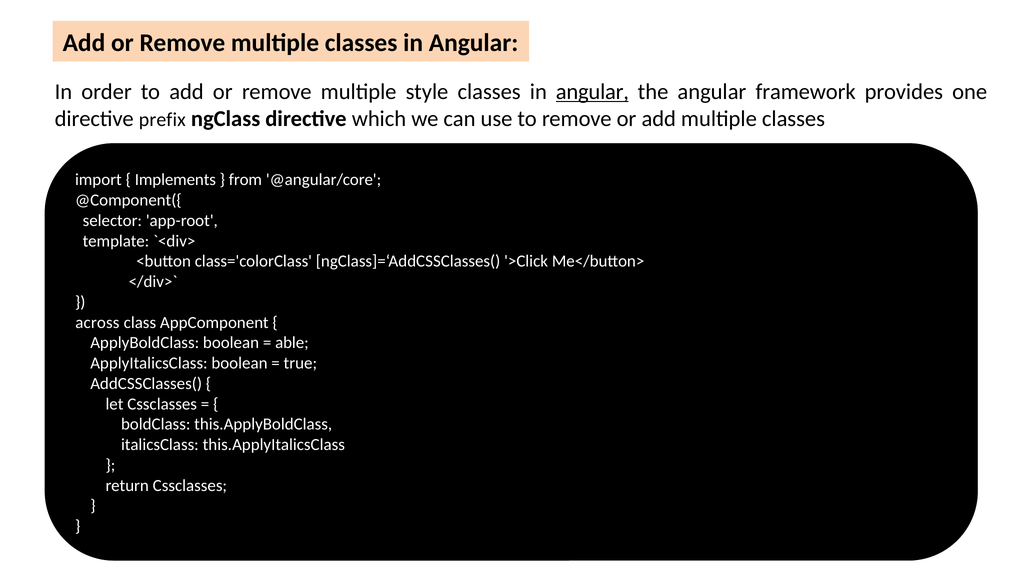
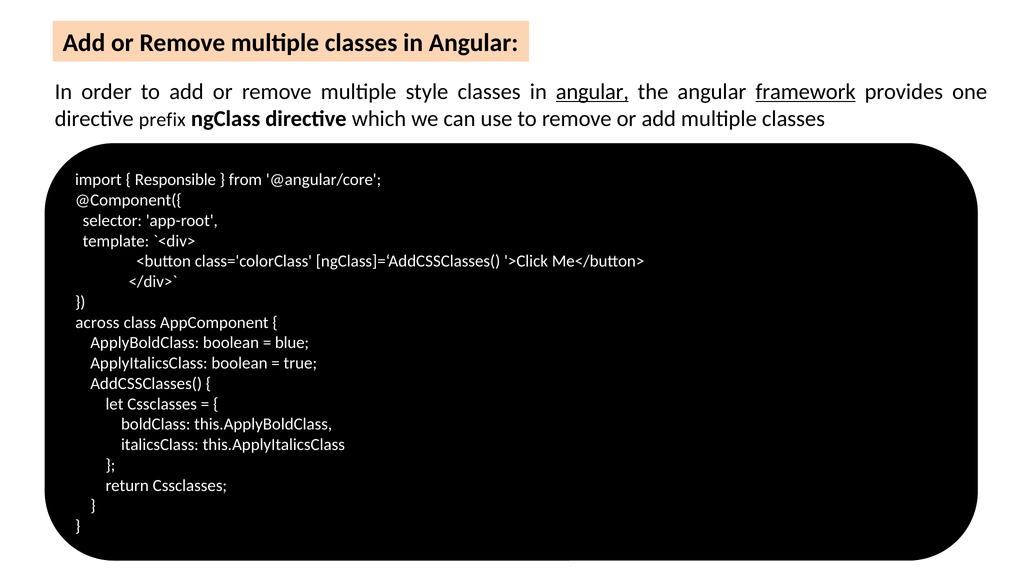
framework underline: none -> present (806, 92)
Implements: Implements -> Responsible (175, 180)
able: able -> blue (292, 343)
